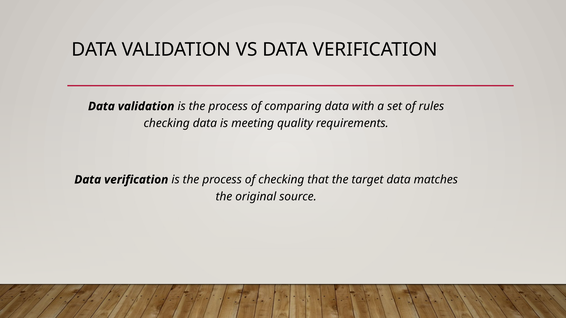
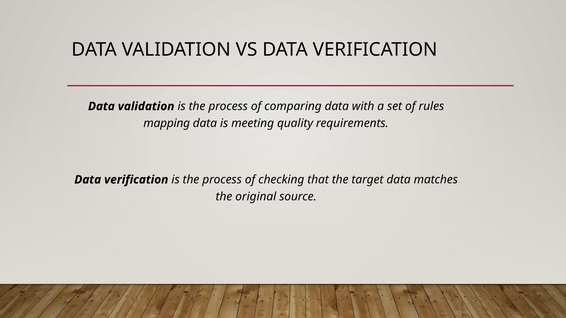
checking: checking -> mapping (167, 123)
